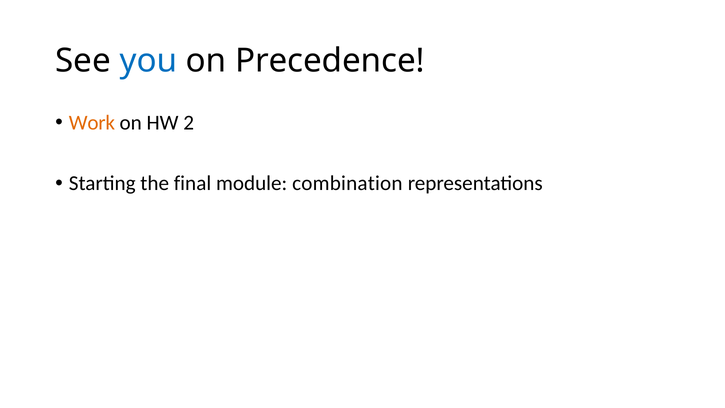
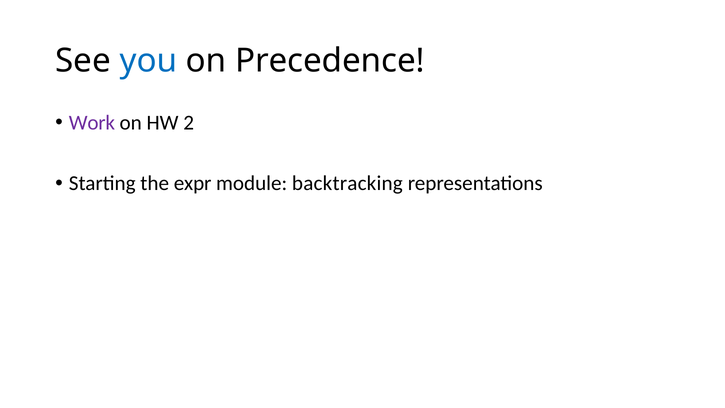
Work colour: orange -> purple (92, 123)
final: final -> expr (193, 183)
combination: combination -> backtracking (347, 183)
